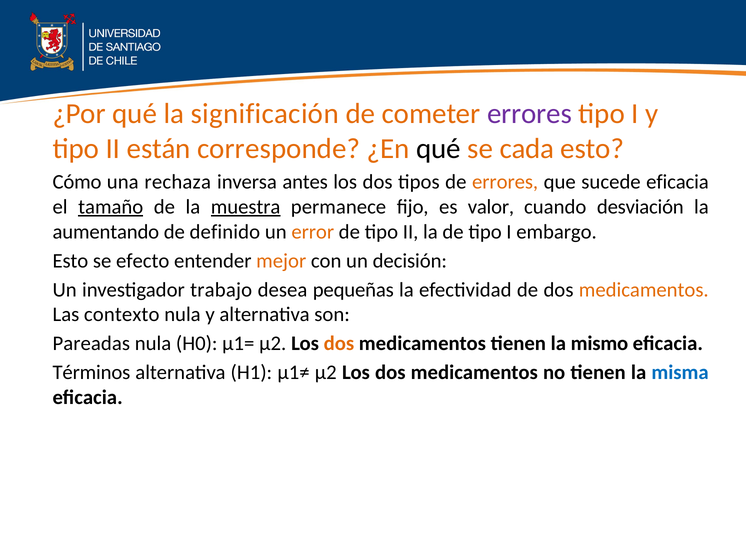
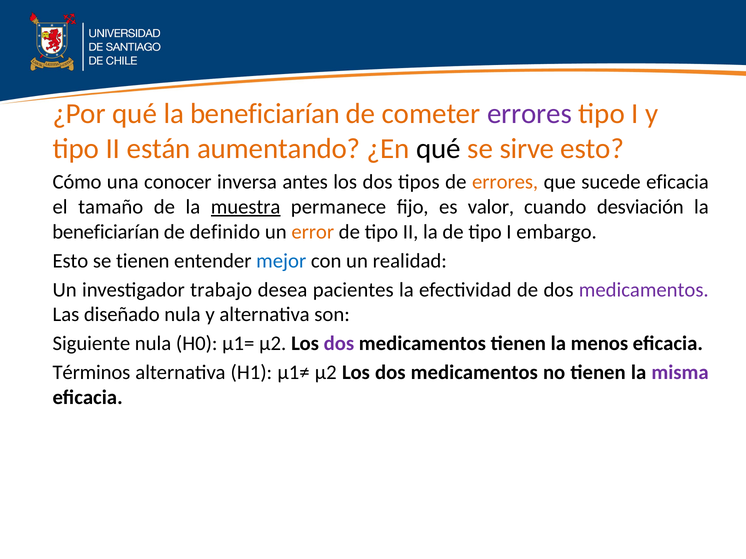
qué la significación: significación -> beneficiarían (265, 114)
corresponde: corresponde -> aumentando (279, 149)
cada: cada -> sirve (527, 149)
rechaza: rechaza -> conocer (178, 182)
tamaño underline: present -> none (111, 207)
aumentando: aumentando -> beneficiarían (106, 232)
se efecto: efecto -> tienen (143, 261)
mejor colour: orange -> blue (281, 261)
decisión: decisión -> realidad (410, 261)
pequeñas: pequeñas -> pacientes (353, 290)
medicamentos colour: orange -> purple (644, 290)
contexto: contexto -> diseñado (122, 315)
Pareadas: Pareadas -> Siguiente (91, 344)
dos colour: orange -> purple (339, 344)
mismo: mismo -> menos (599, 344)
misma colour: blue -> purple (680, 373)
